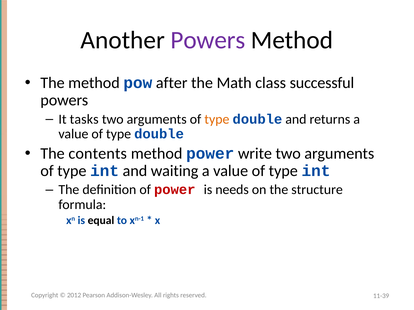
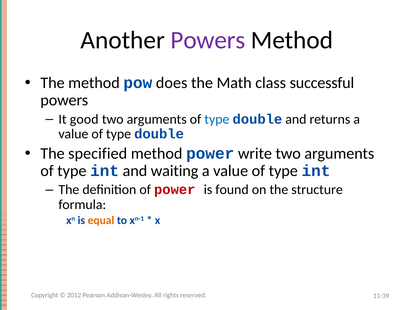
after: after -> does (172, 83)
tasks: tasks -> good (84, 119)
type colour: orange -> blue (217, 119)
contents: contents -> specified (98, 154)
needs: needs -> found (232, 190)
equal colour: black -> orange (101, 221)
